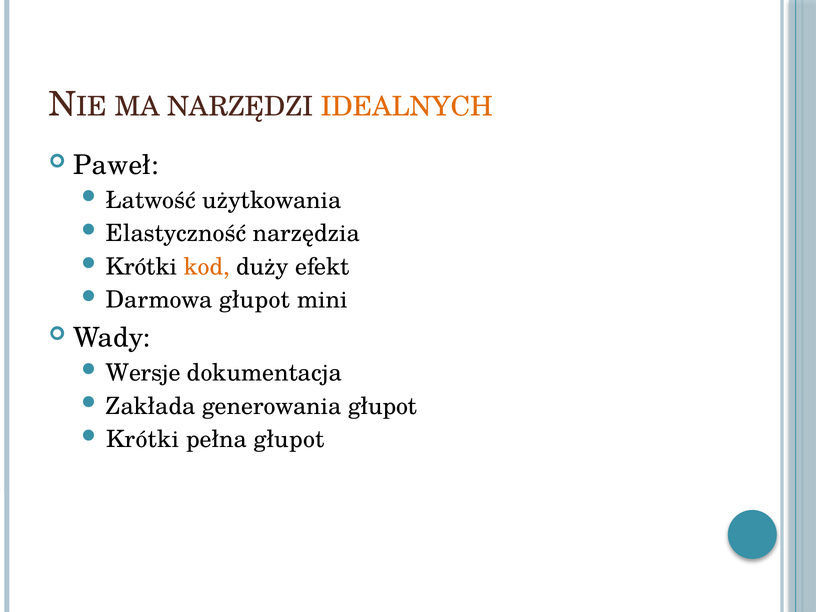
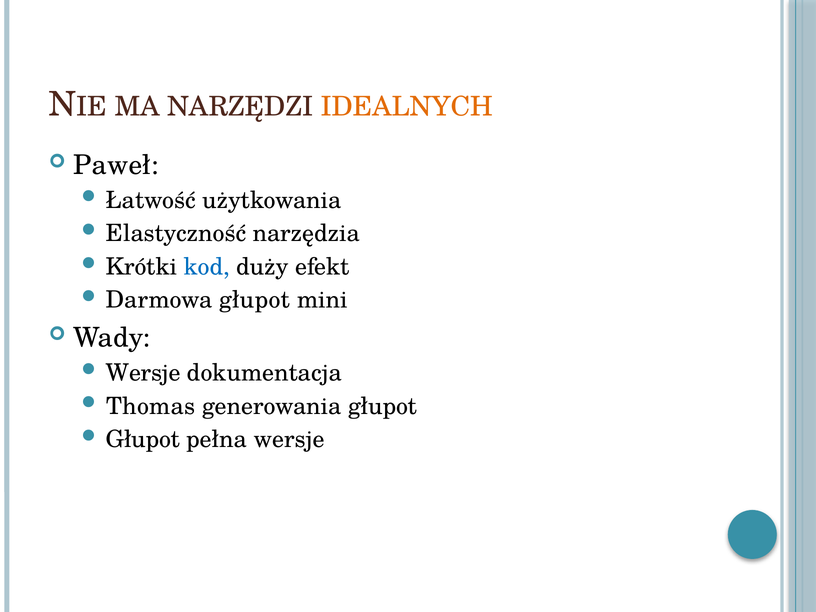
kod colour: orange -> blue (207, 267)
Zakłada: Zakłada -> Thomas (151, 406)
Krótki: Krótki -> Głupot (143, 439)
pełna głupot: głupot -> wersje (289, 439)
